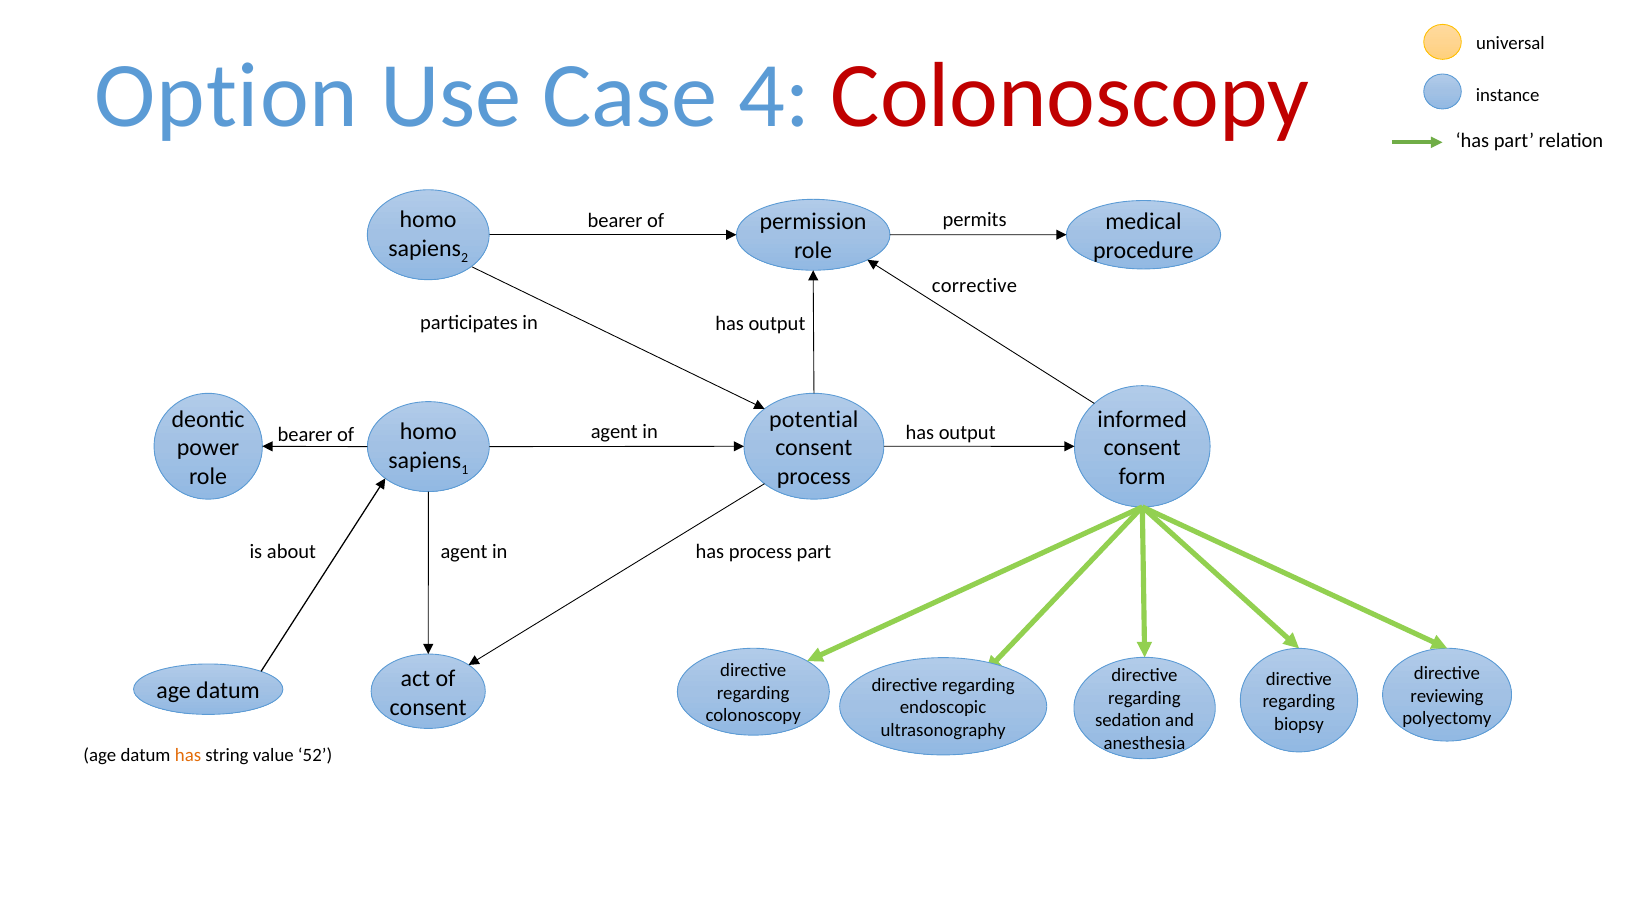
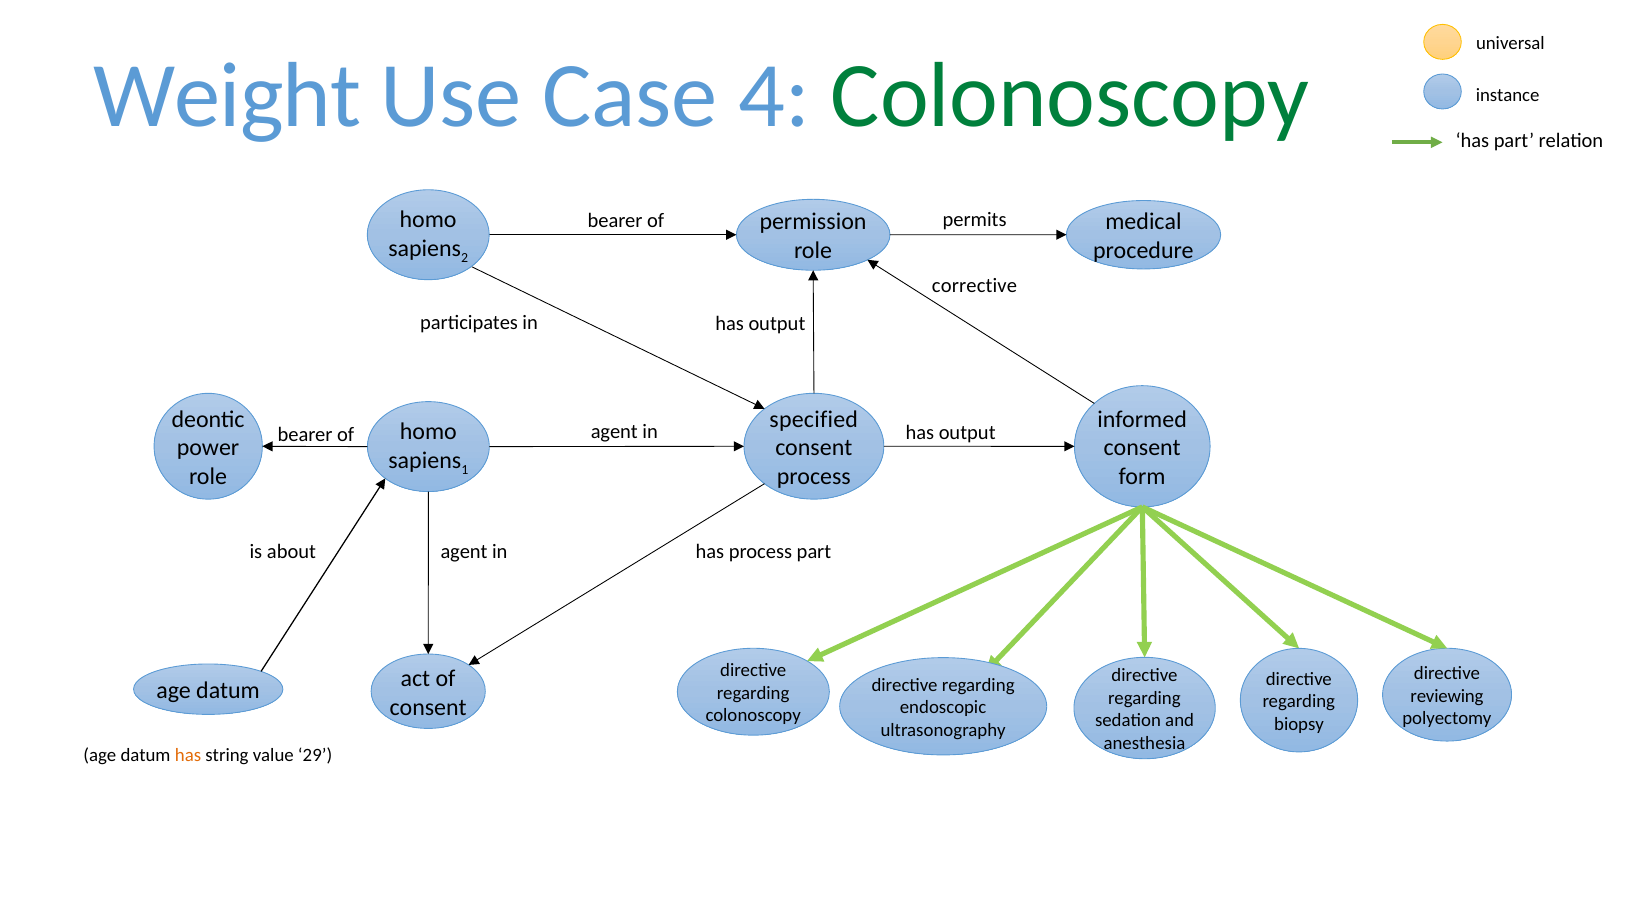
Option: Option -> Weight (227, 96)
Colonoscopy colour: red -> green (1070, 96)
potential: potential -> specified (814, 419)
52: 52 -> 29 (315, 756)
